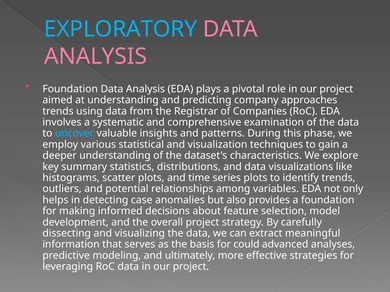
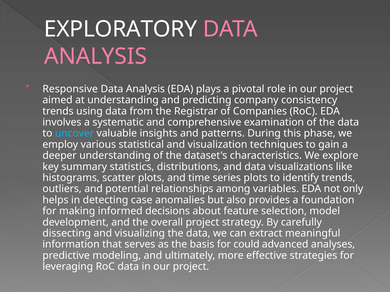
EXPLORATORY colour: light blue -> white (121, 29)
Foundation: Foundation -> Responsive (70, 89)
approaches: approaches -> consistency (309, 100)
